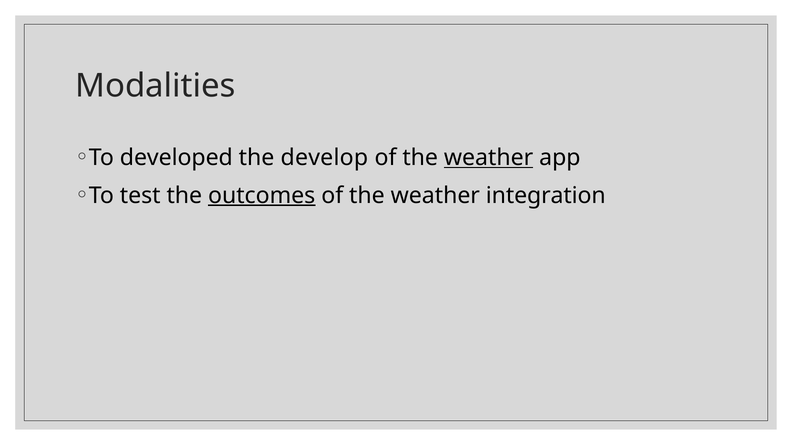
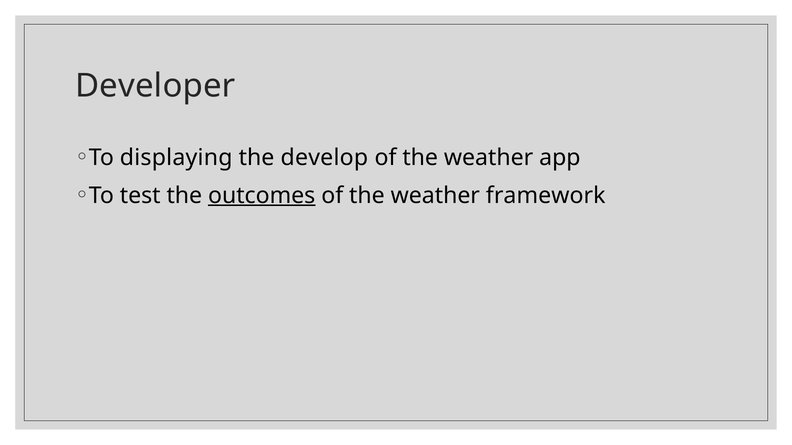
Modalities: Modalities -> Developer (155, 86)
developed: developed -> displaying (176, 158)
weather underline: present -> none (489, 158)
integration: integration -> framework (546, 196)
